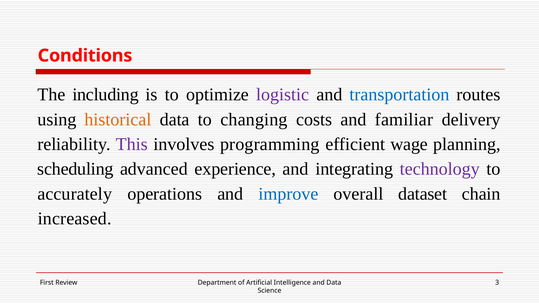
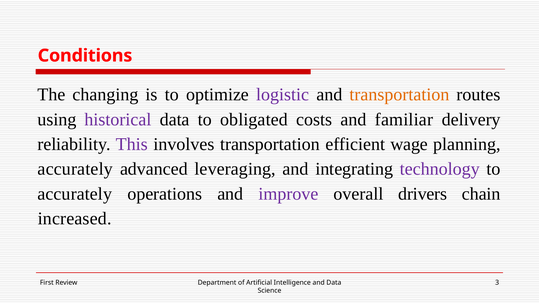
including: including -> changing (105, 95)
transportation colour: blue -> orange (399, 95)
historical colour: orange -> purple (118, 120)
changing: changing -> obligated (254, 120)
involves programming: programming -> transportation (270, 144)
scheduling: scheduling -> accurately (75, 169)
experience: experience -> leveraging (235, 169)
improve colour: blue -> purple (288, 194)
dataset: dataset -> drivers (423, 194)
